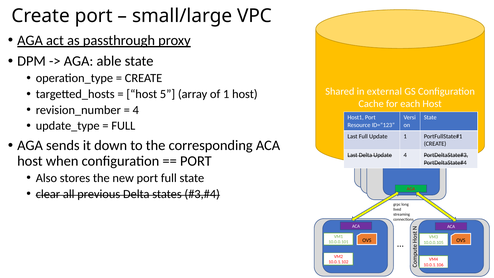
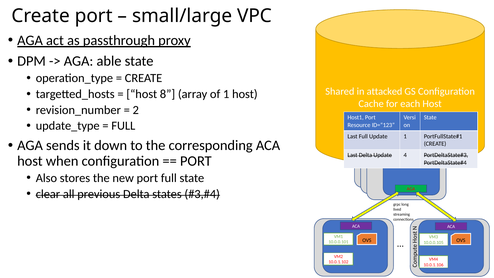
external: external -> attacked (384, 91)
5: 5 -> 8 (168, 94)
4: 4 -> 2 (136, 110)
